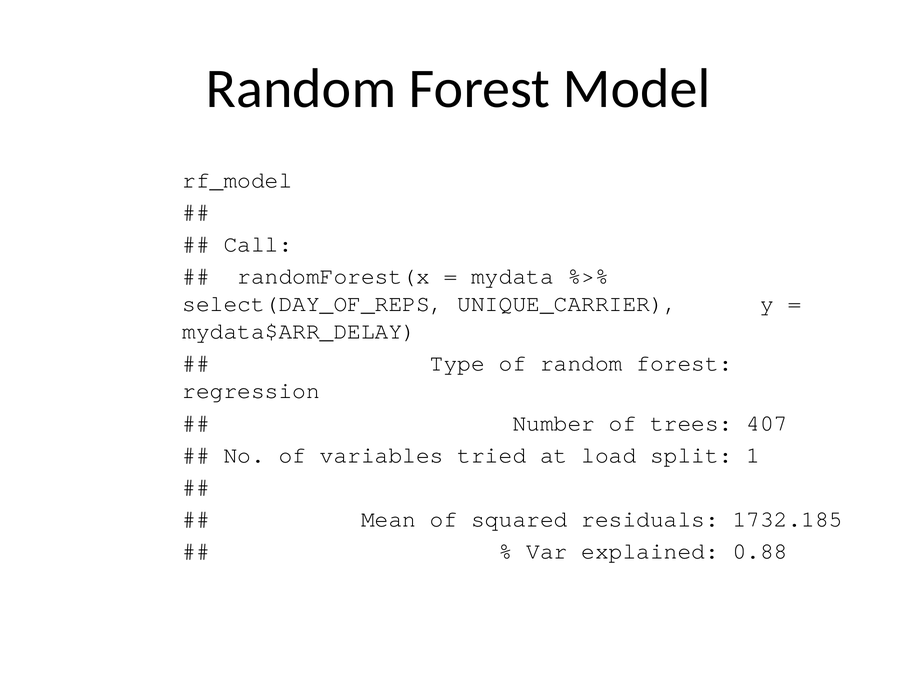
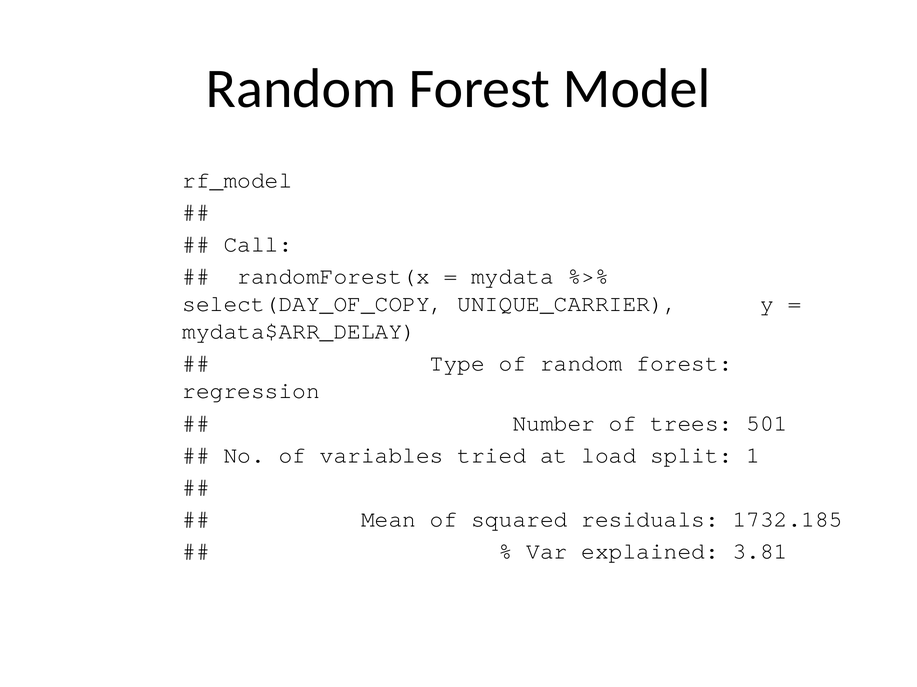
select(DAY_OF_REPS: select(DAY_OF_REPS -> select(DAY_OF_COPY (313, 304)
407: 407 -> 501 (767, 423)
0.88: 0.88 -> 3.81 (760, 552)
